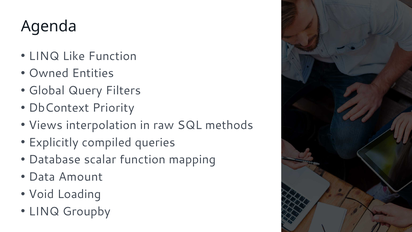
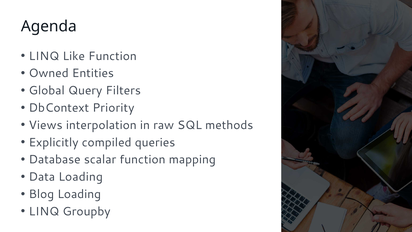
Data Amount: Amount -> Loading (81, 177)
Void: Void -> Blog (41, 194)
